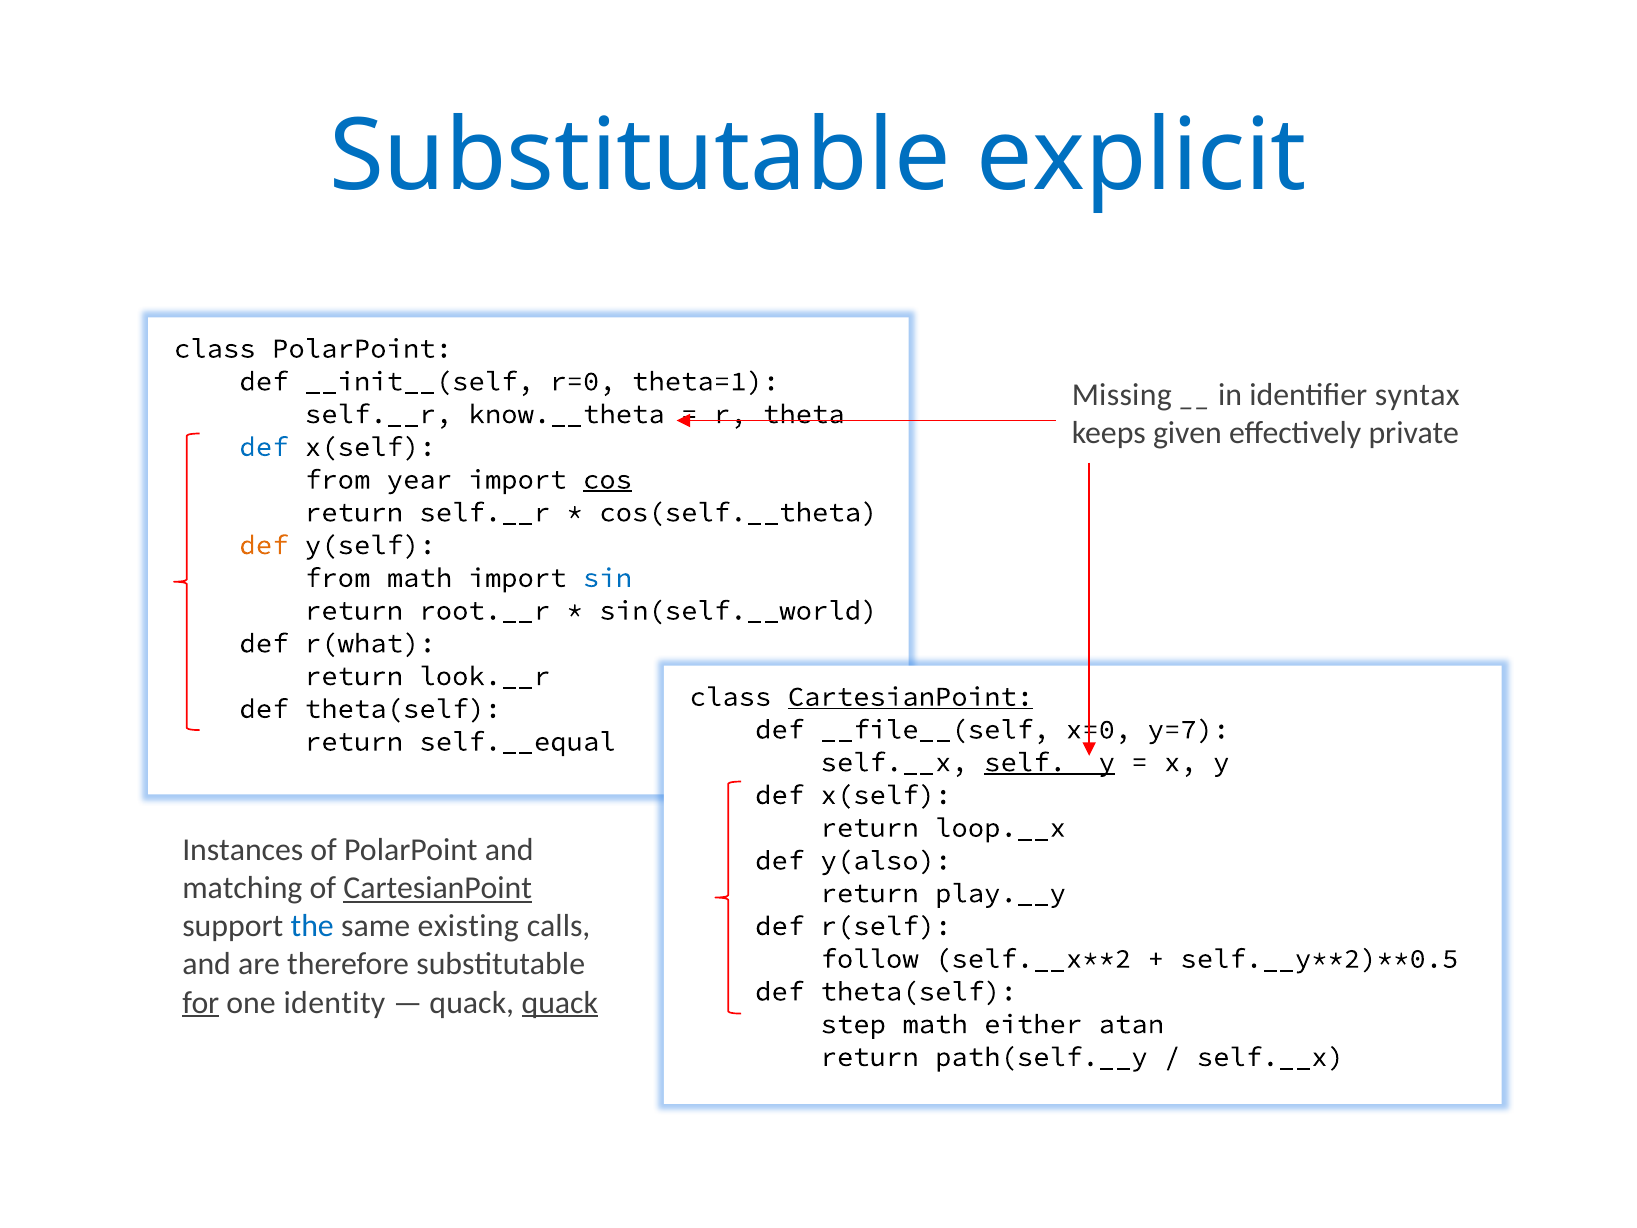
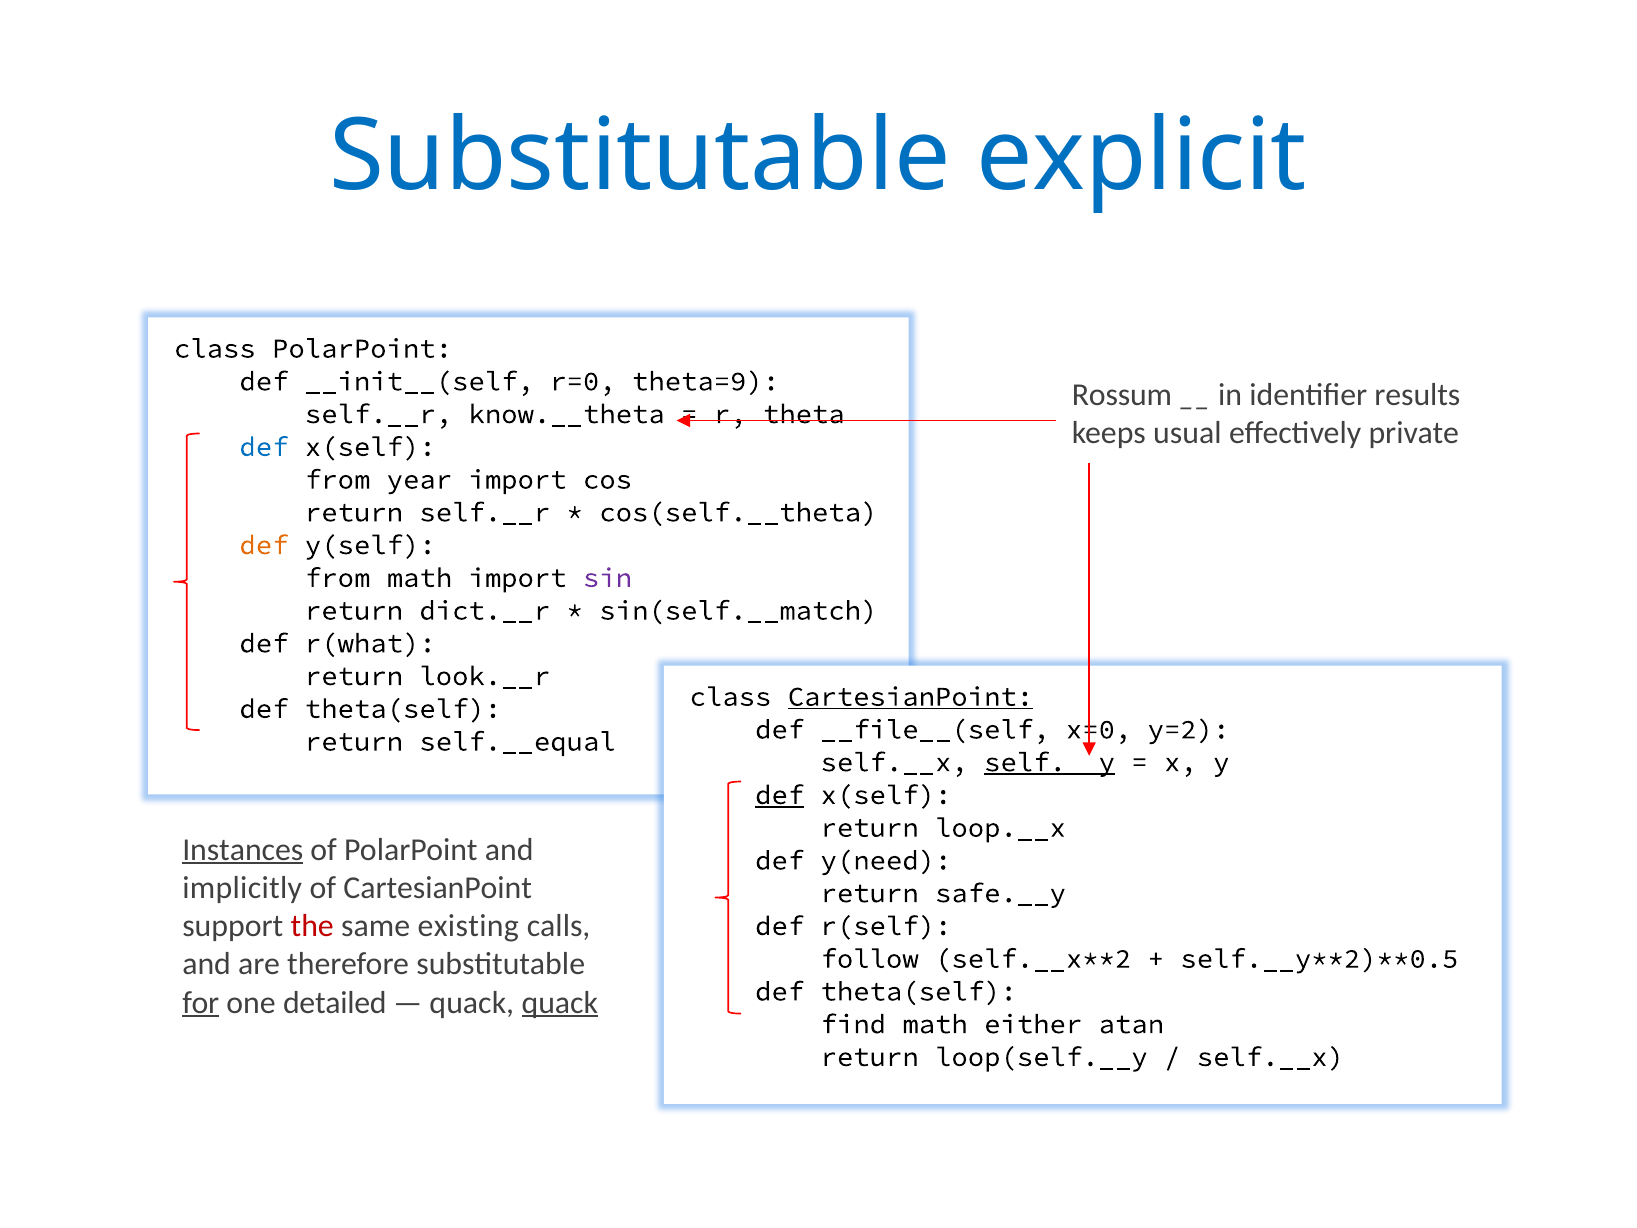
theta=1: theta=1 -> theta=9 (706, 381)
Missing: Missing -> Rossum (1122, 395)
syntax: syntax -> results (1417, 395)
given: given -> usual (1187, 433)
cos underline: present -> none (608, 479)
sin colour: blue -> purple (608, 578)
root.__r: root.__r -> dict.__r (485, 610)
sin(self.__world: sin(self.__world -> sin(self.__match (738, 610)
y=7: y=7 -> y=2 (1189, 729)
def underline: none -> present (780, 795)
Instances underline: none -> present (243, 849)
y(also: y(also -> y(need (886, 860)
matching: matching -> implicitly (242, 888)
CartesianPoint underline: present -> none (438, 888)
play.__y: play.__y -> safe.__y (1000, 893)
the colour: blue -> red (312, 926)
identity: identity -> detailed (335, 1002)
step: step -> find (853, 1024)
path(self.__y: path(self.__y -> loop(self.__y (1041, 1057)
